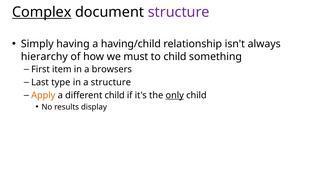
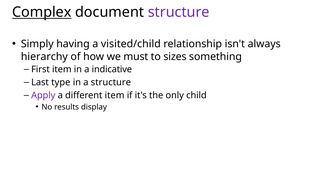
having/child: having/child -> visited/child (131, 44)
to child: child -> sizes (175, 56)
browsers: browsers -> indicative (112, 69)
Apply colour: orange -> purple (43, 95)
different child: child -> item (115, 95)
only underline: present -> none (175, 95)
